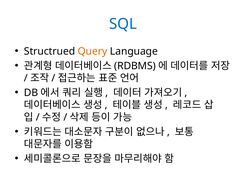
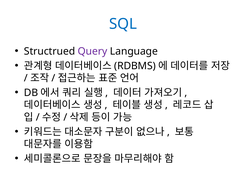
Query colour: orange -> purple (93, 51)
